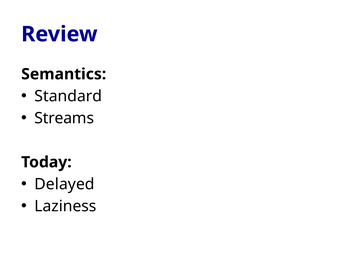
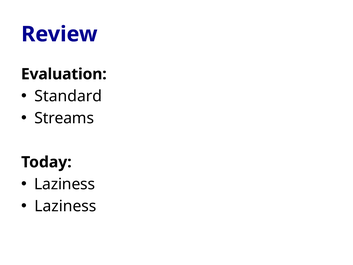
Semantics: Semantics -> Evaluation (64, 74)
Delayed: Delayed -> Laziness (65, 184)
